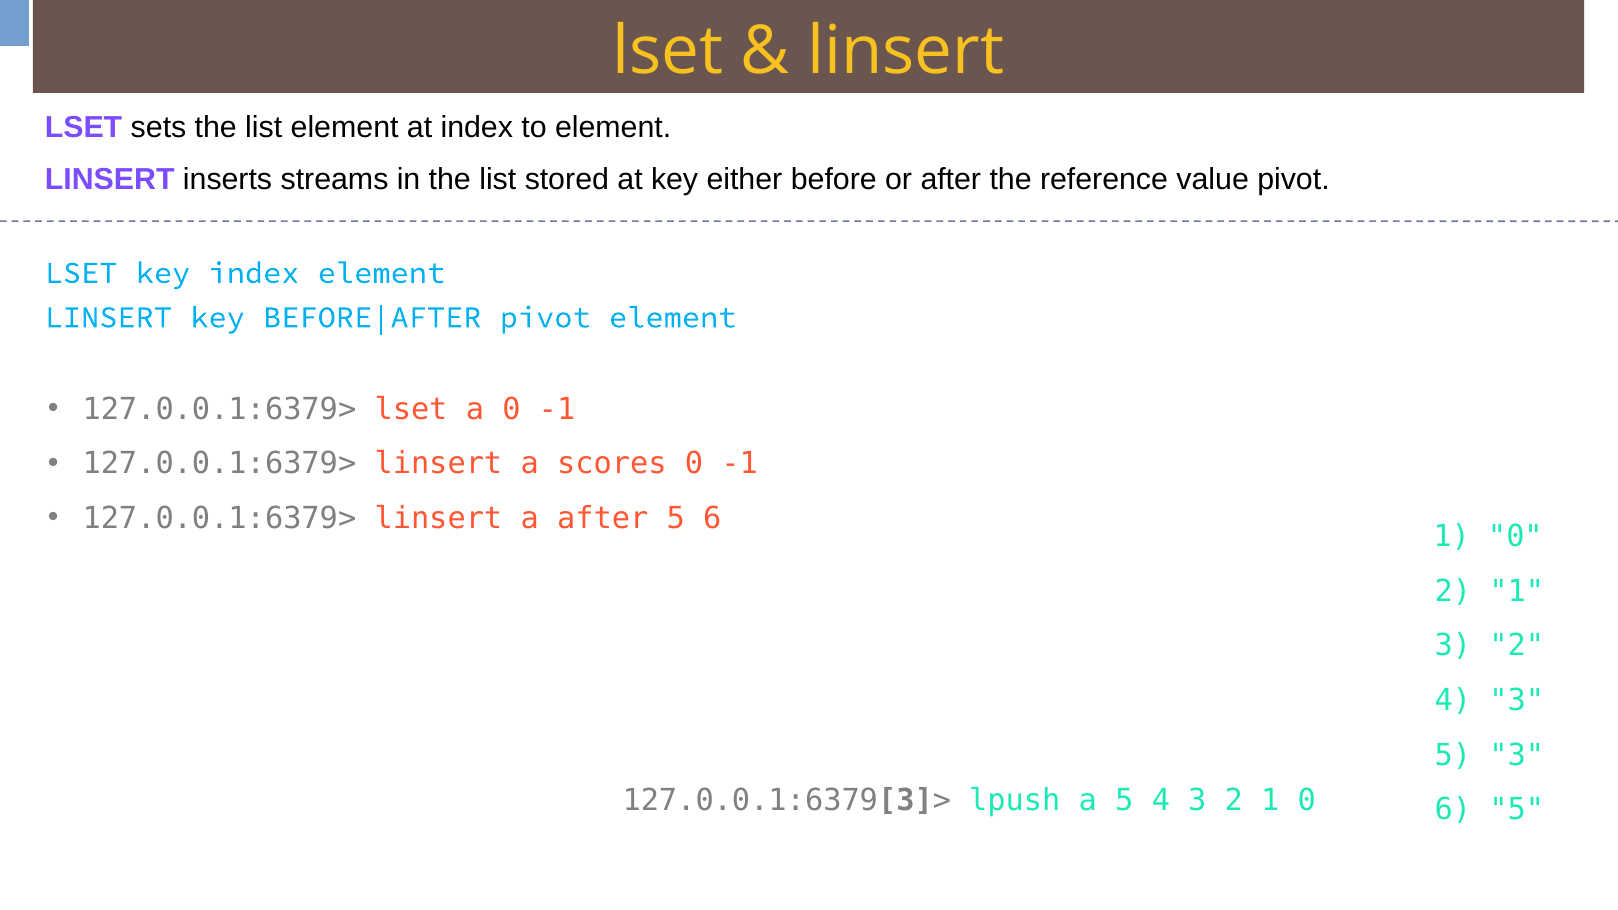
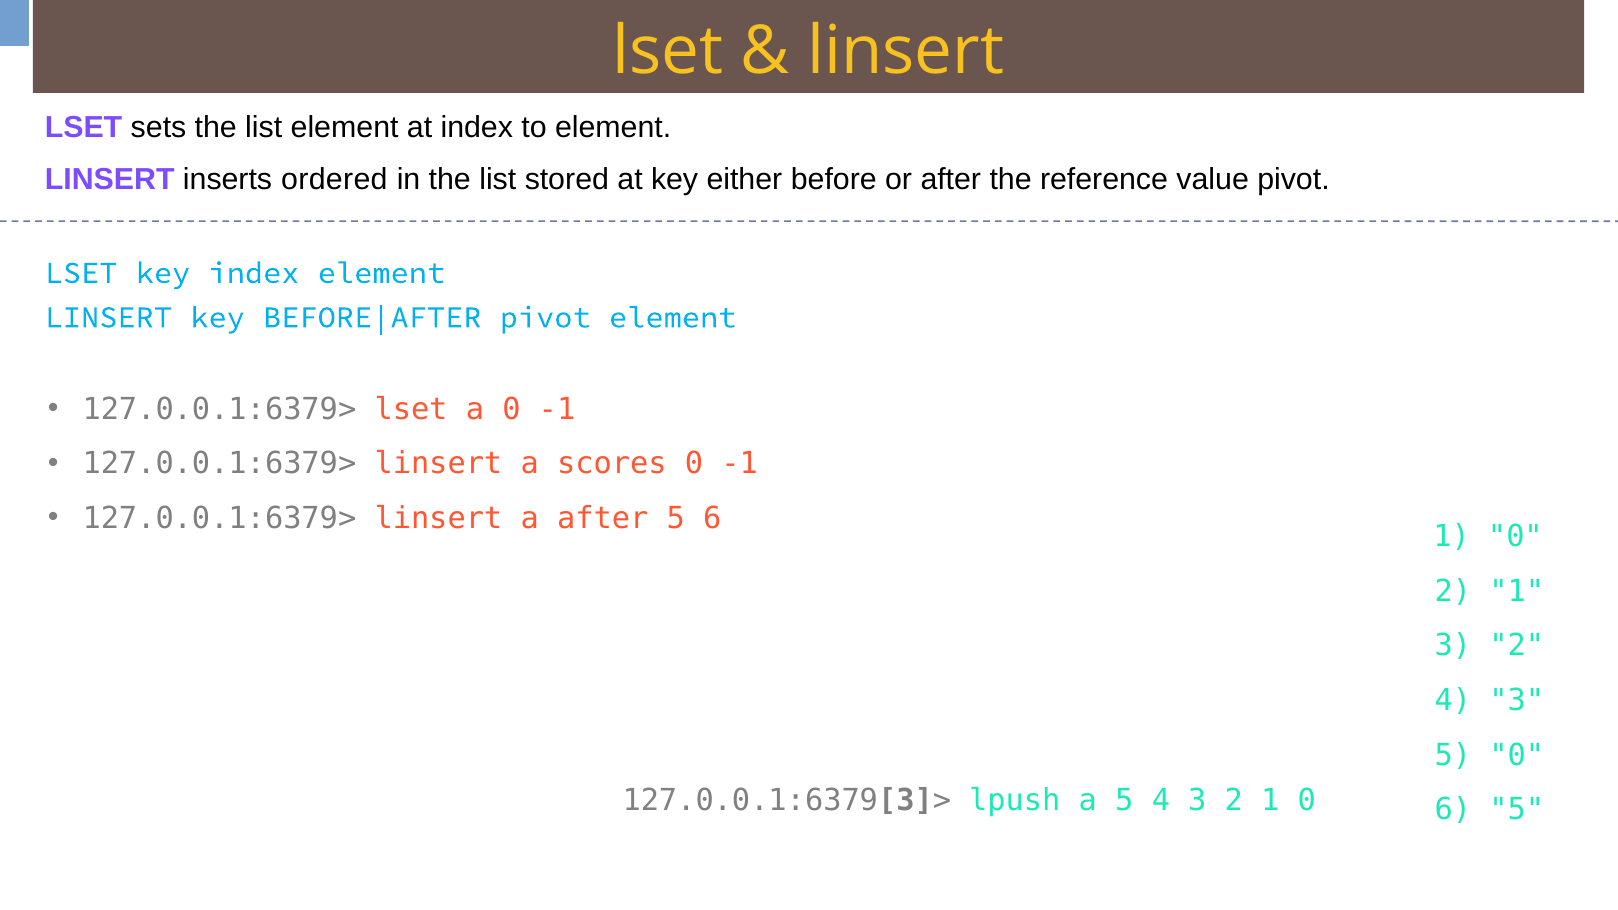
streams: streams -> ordered (334, 180)
5 3: 3 -> 0 (1517, 755)
